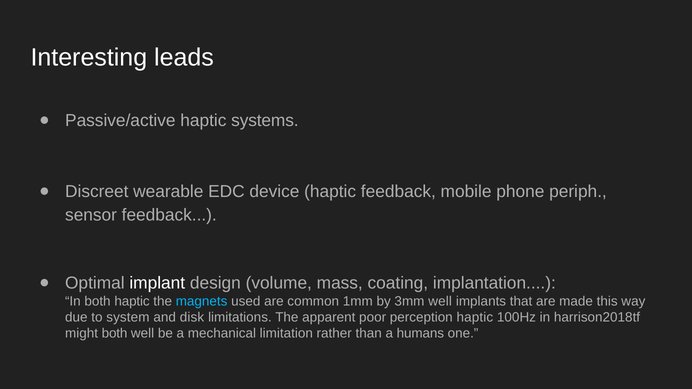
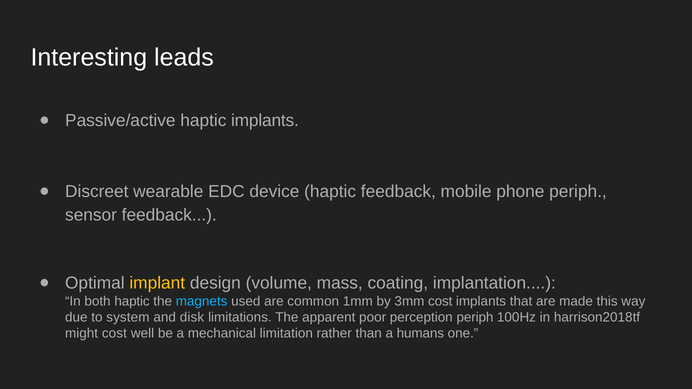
haptic systems: systems -> implants (265, 121)
implant colour: white -> yellow (157, 283)
3mm well: well -> cost (440, 301)
perception haptic: haptic -> periph (475, 318)
might both: both -> cost (114, 334)
